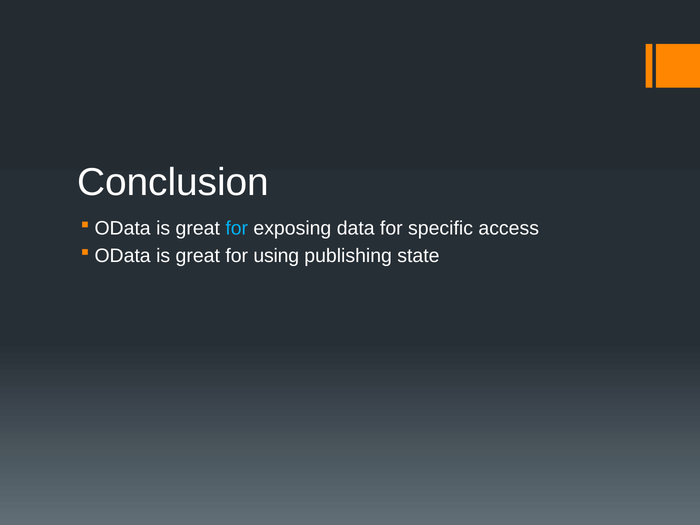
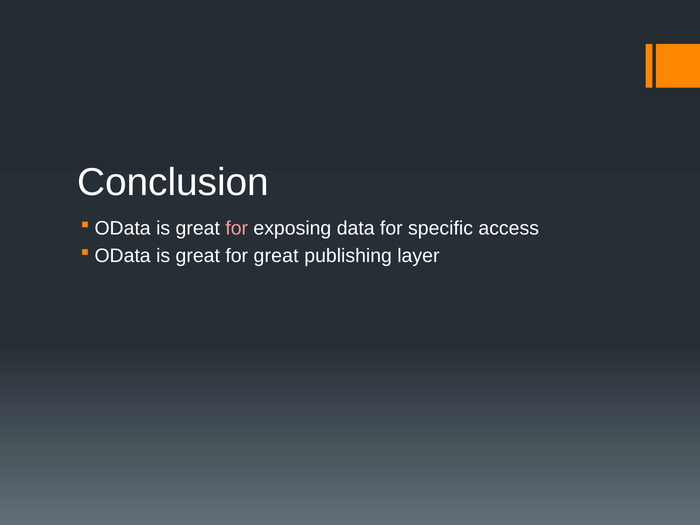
for colour: light blue -> pink (237, 229)
for using: using -> great (276, 256)
state: state -> layer (418, 256)
